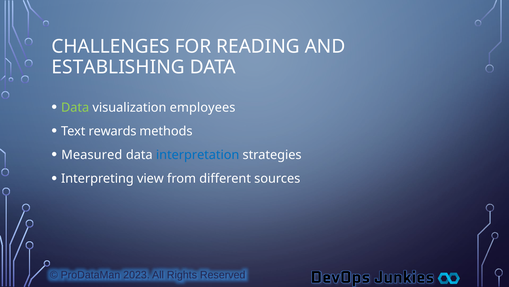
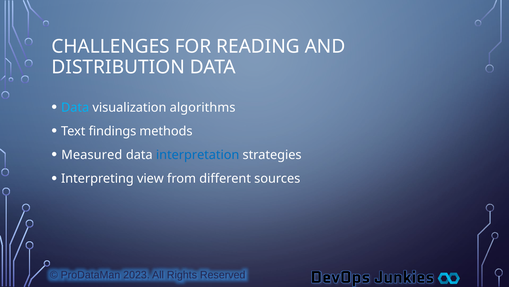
ESTABLISHING: ESTABLISHING -> DISTRIBUTION (118, 67)
Data colour: light green -> light blue (75, 107)
employees: employees -> algorithms (203, 107)
rewards: rewards -> findings (113, 131)
